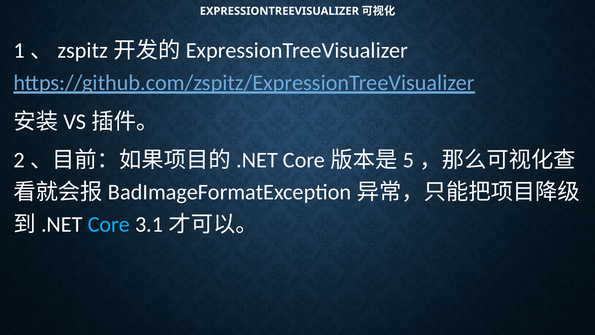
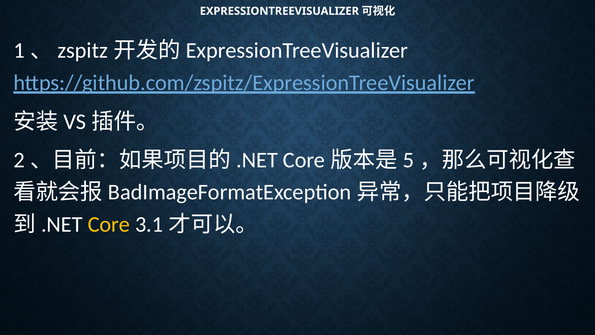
Core colour: light blue -> yellow (109, 224)
